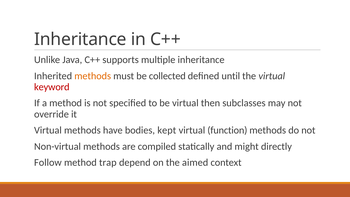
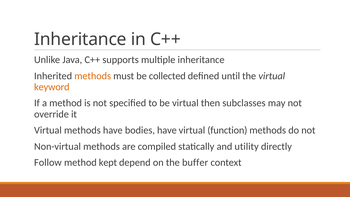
keyword colour: red -> orange (52, 87)
bodies kept: kept -> have (167, 130)
might: might -> utility (247, 146)
trap: trap -> kept (108, 162)
aimed: aimed -> buffer (195, 162)
